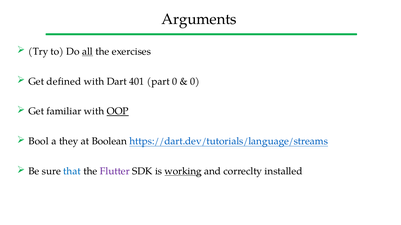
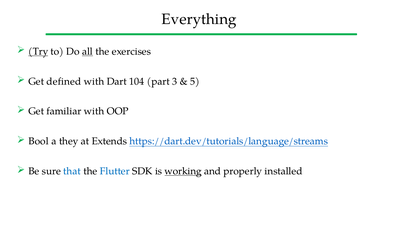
Arguments: Arguments -> Everything (199, 19)
Try underline: none -> present (38, 52)
401: 401 -> 104 (137, 82)
part 0: 0 -> 3 (175, 82)
0: 0 -> 5 (195, 82)
OOP underline: present -> none (118, 112)
Boolean: Boolean -> Extends (109, 142)
Flutter colour: purple -> blue (115, 172)
correclty: correclty -> properly (243, 172)
